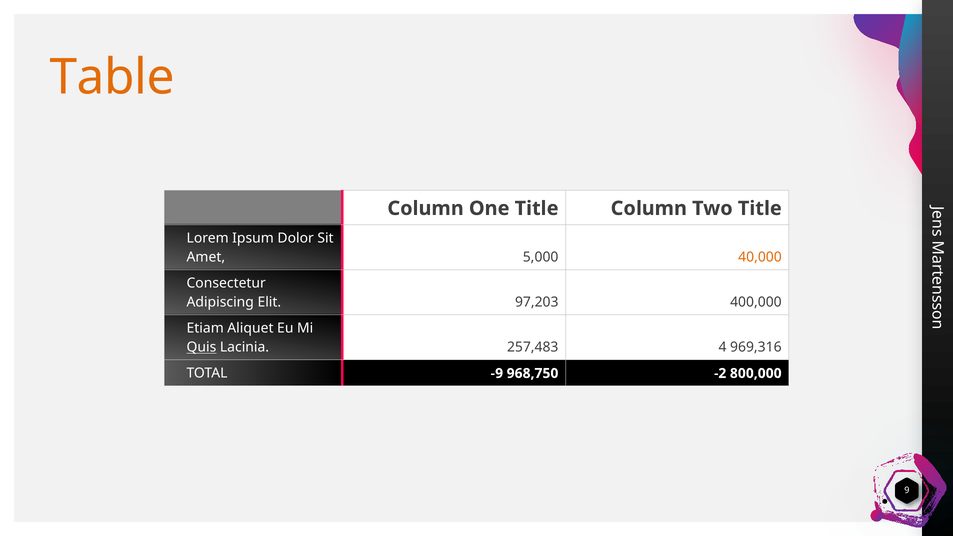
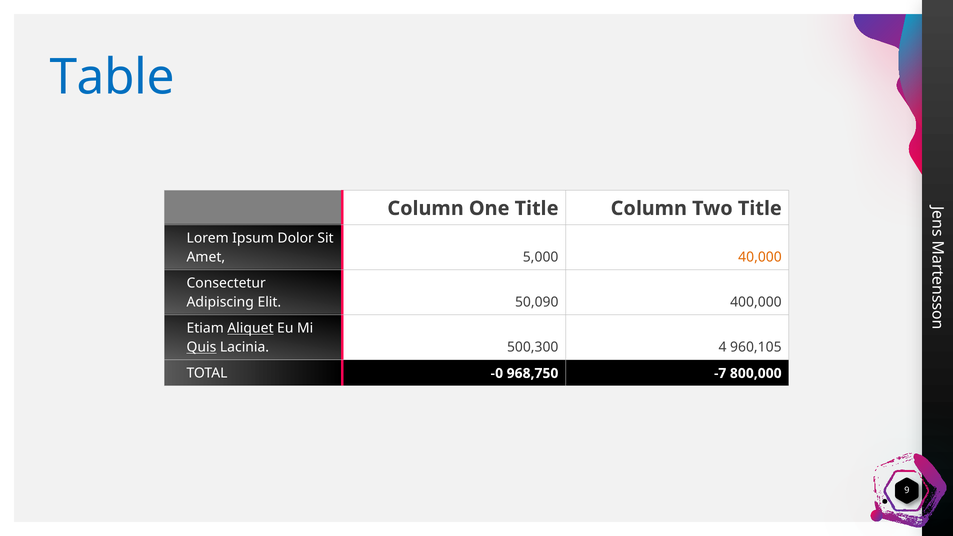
Table colour: orange -> blue (112, 77)
97,203: 97,203 -> 50,090 (537, 302)
Aliquet underline: none -> present (250, 328)
257,483: 257,483 -> 500,300 (533, 347)
969,316: 969,316 -> 960,105 (756, 347)
-9: -9 -> -0 (497, 373)
-2: -2 -> -7 (720, 373)
